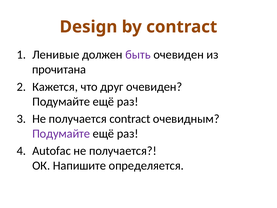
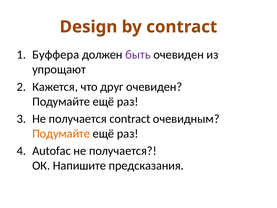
Ленивые: Ленивые -> Буффера (56, 55)
прочитана: прочитана -> упрощают (59, 69)
Подумайте colour: purple -> orange (61, 133)
определяется: определяется -> предсказания (146, 166)
